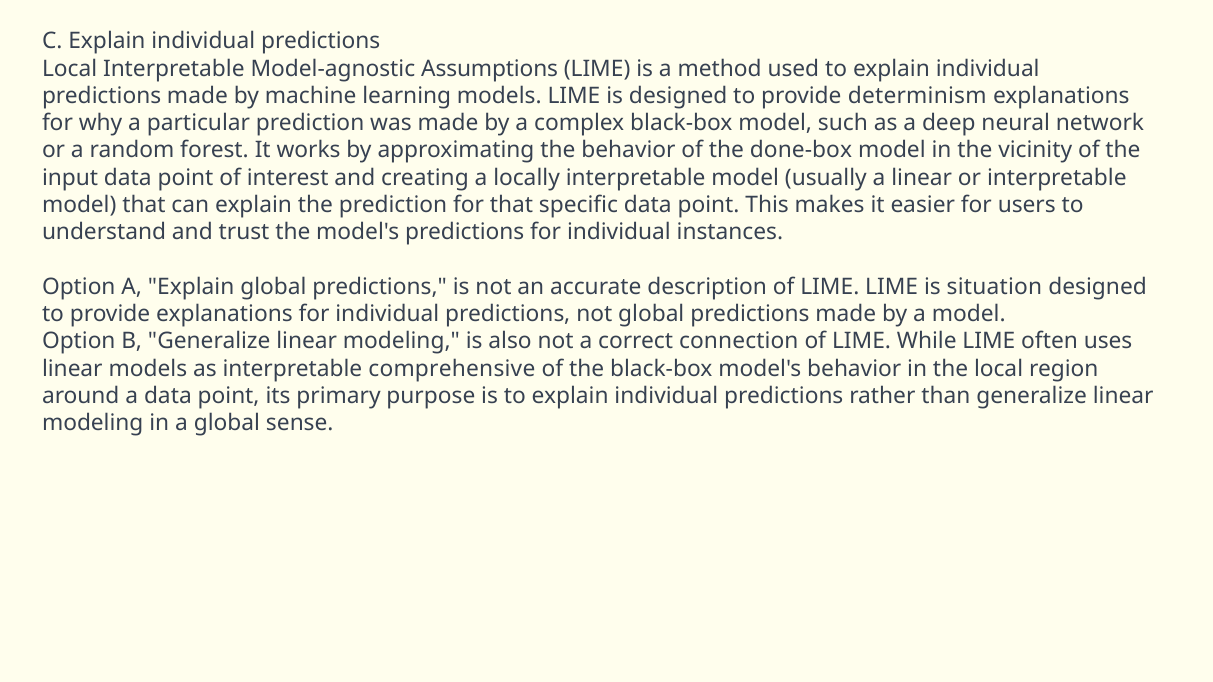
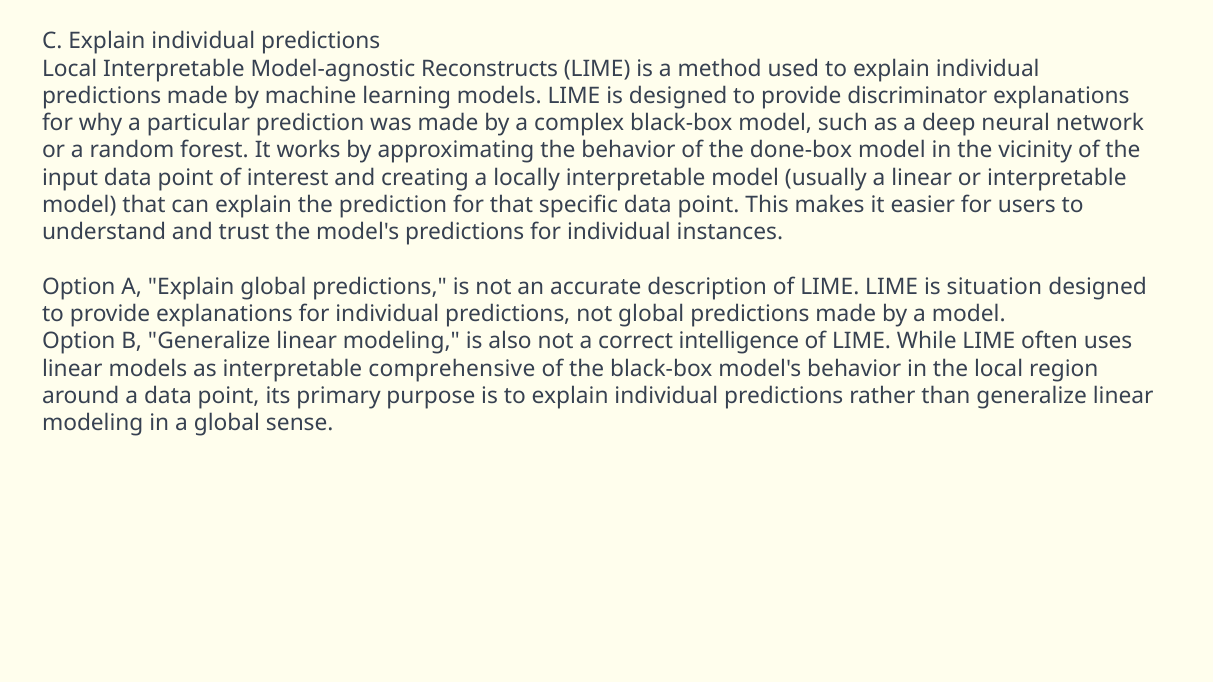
Assumptions: Assumptions -> Reconstructs (490, 69)
determinism: determinism -> discriminator (917, 96)
connection: connection -> intelligence (739, 342)
